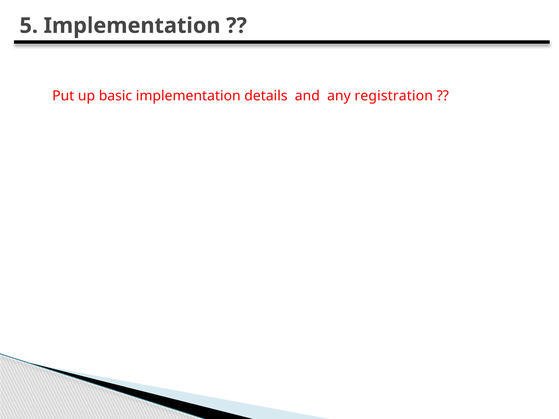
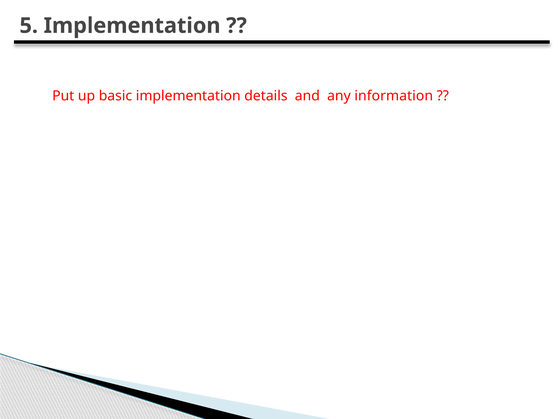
registration: registration -> information (394, 96)
